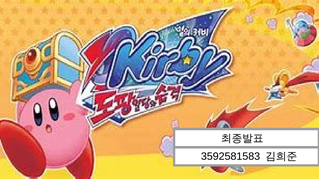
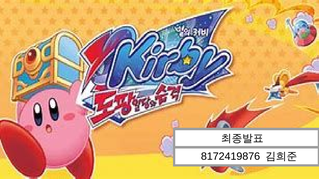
3592581583: 3592581583 -> 8172419876 (231, 157)
